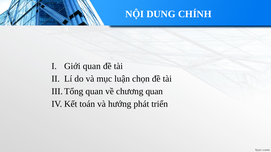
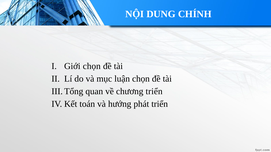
Giới quan: quan -> chọn (92, 66)
chương quan: quan -> triển (154, 92)
